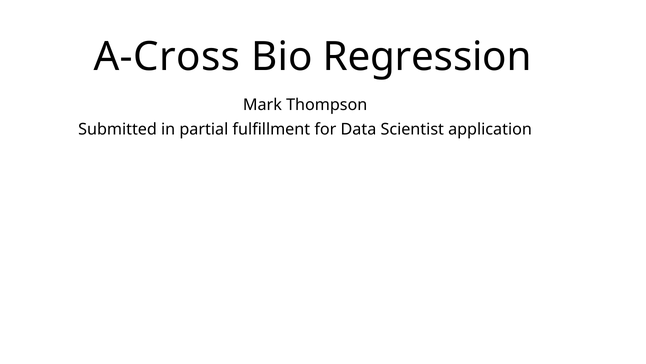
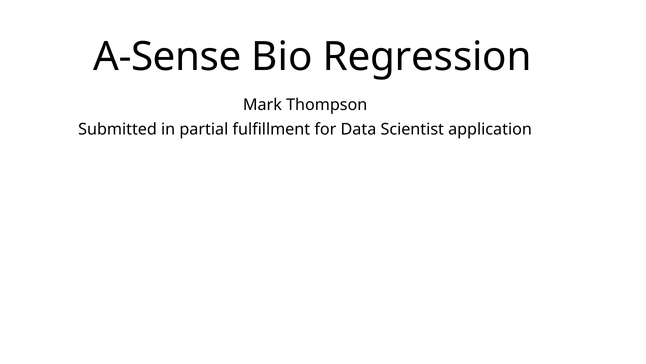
A-Cross: A-Cross -> A-Sense (167, 57)
